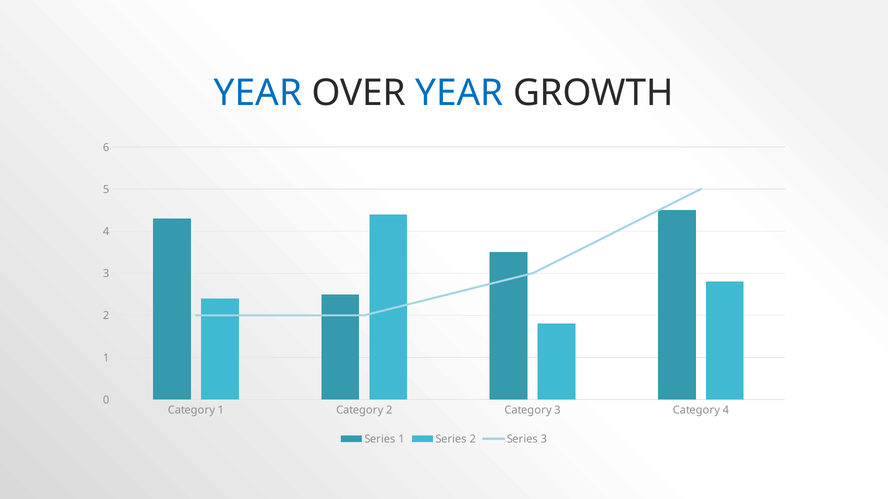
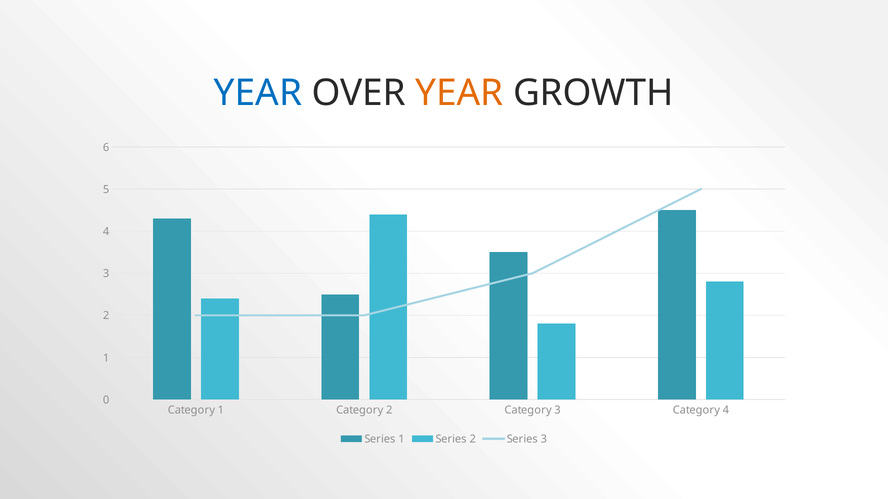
YEAR colour: blue -> orange (459, 93)
